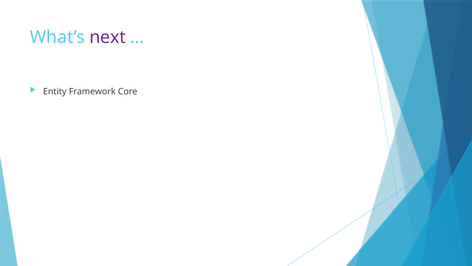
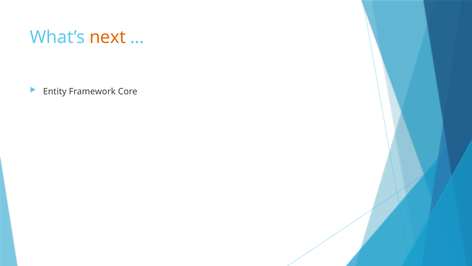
next colour: purple -> orange (108, 37)
